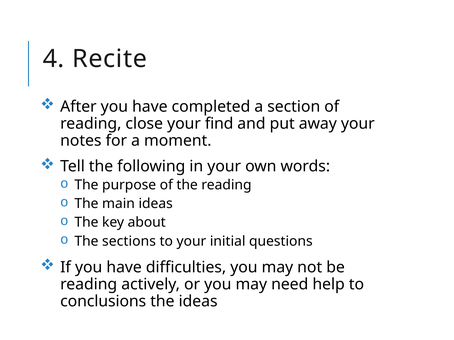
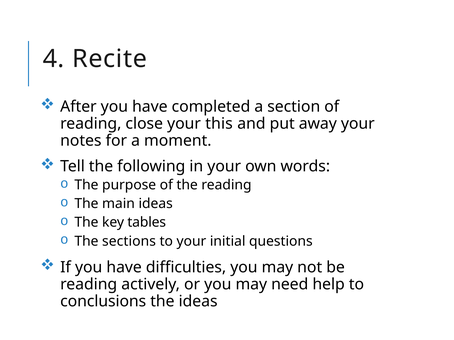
find: find -> this (219, 124)
about: about -> tables (147, 223)
